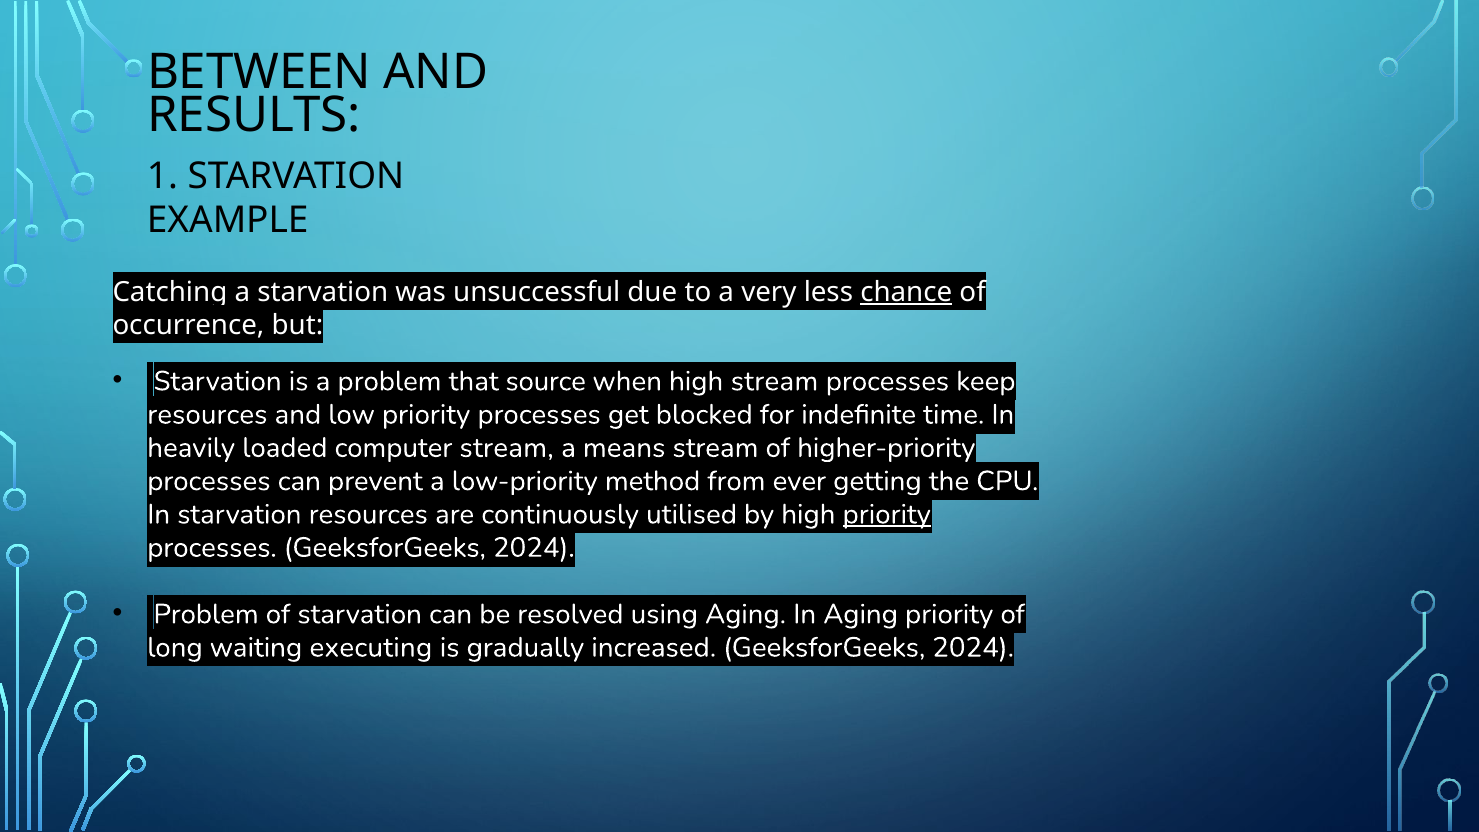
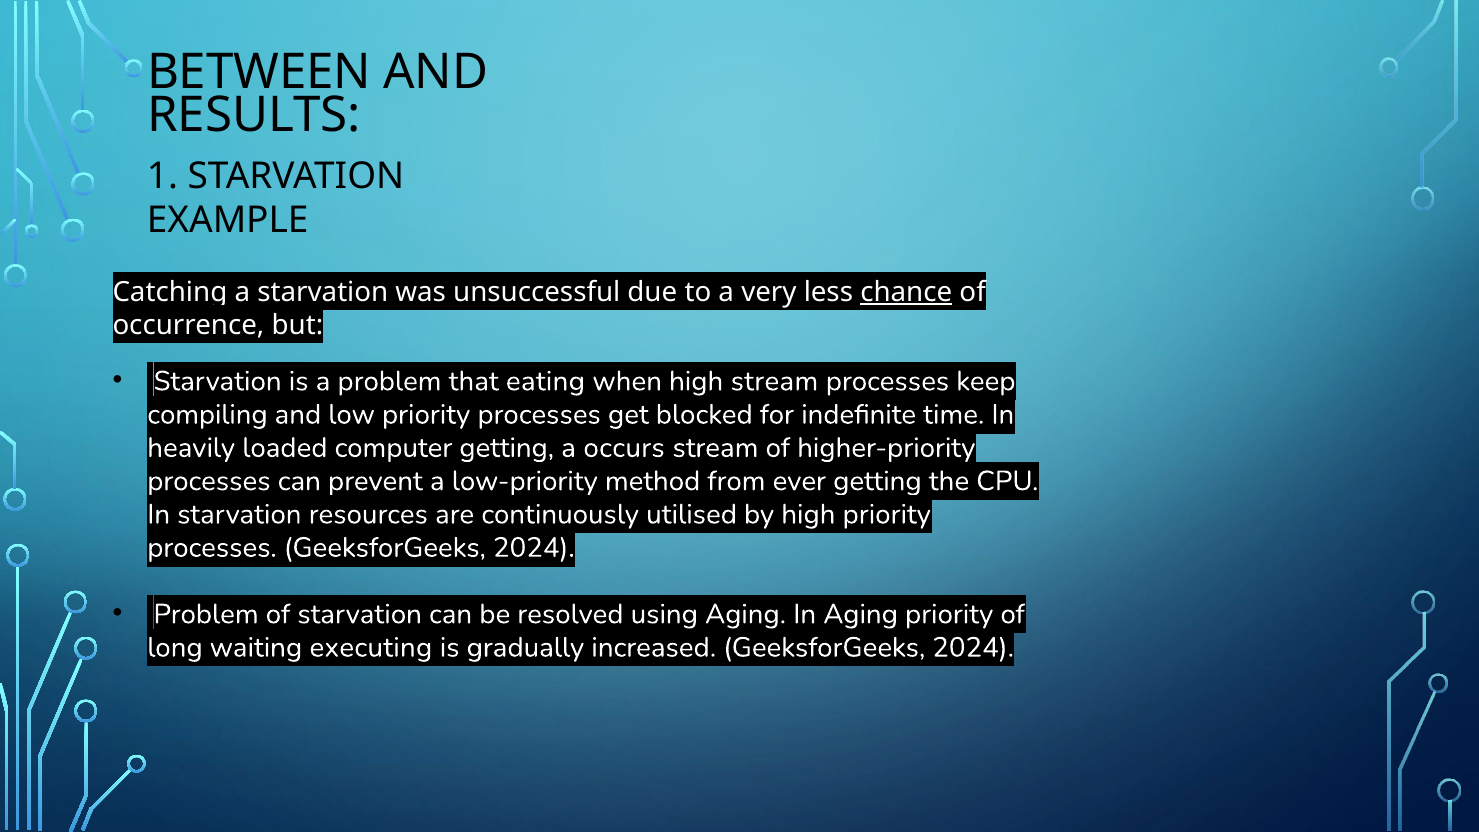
source: source -> eating (545, 381)
resources: resources -> compiling (207, 414)
computer stream: stream -> getting (507, 448)
means: means -> occurs (624, 448)
priority underline: present -> none (887, 514)
